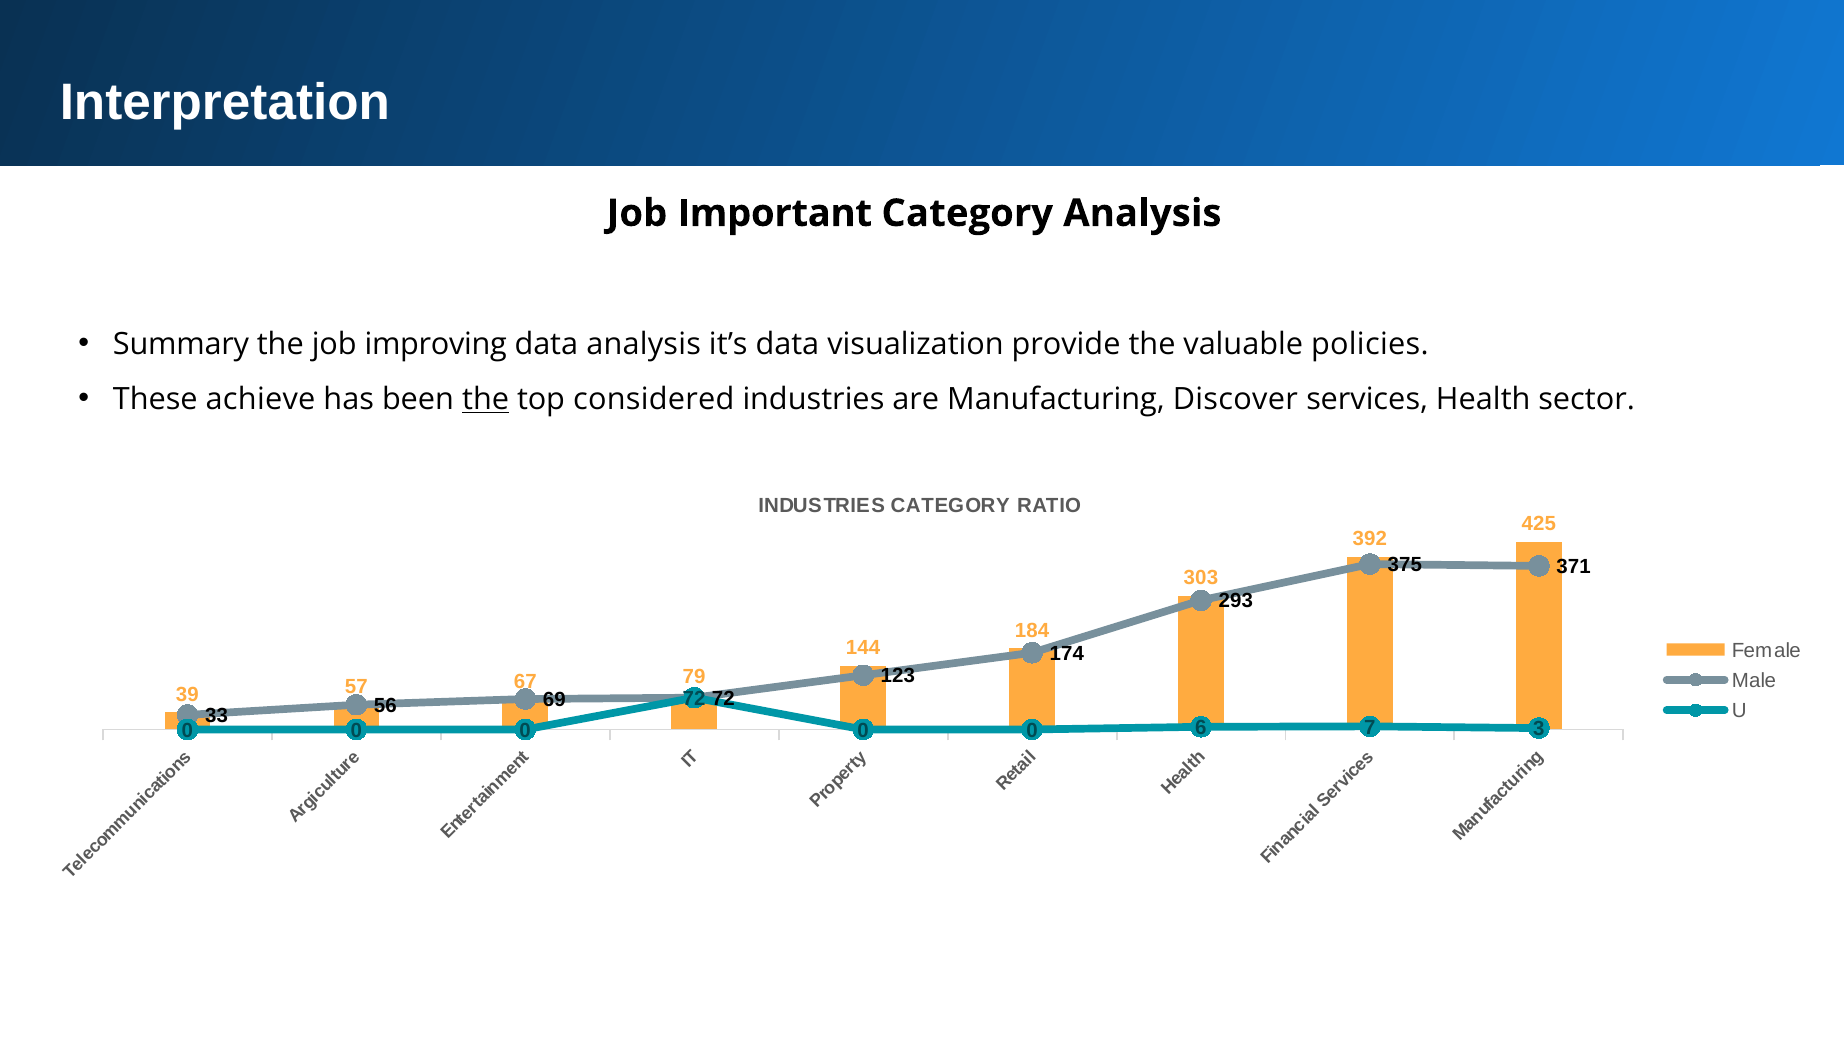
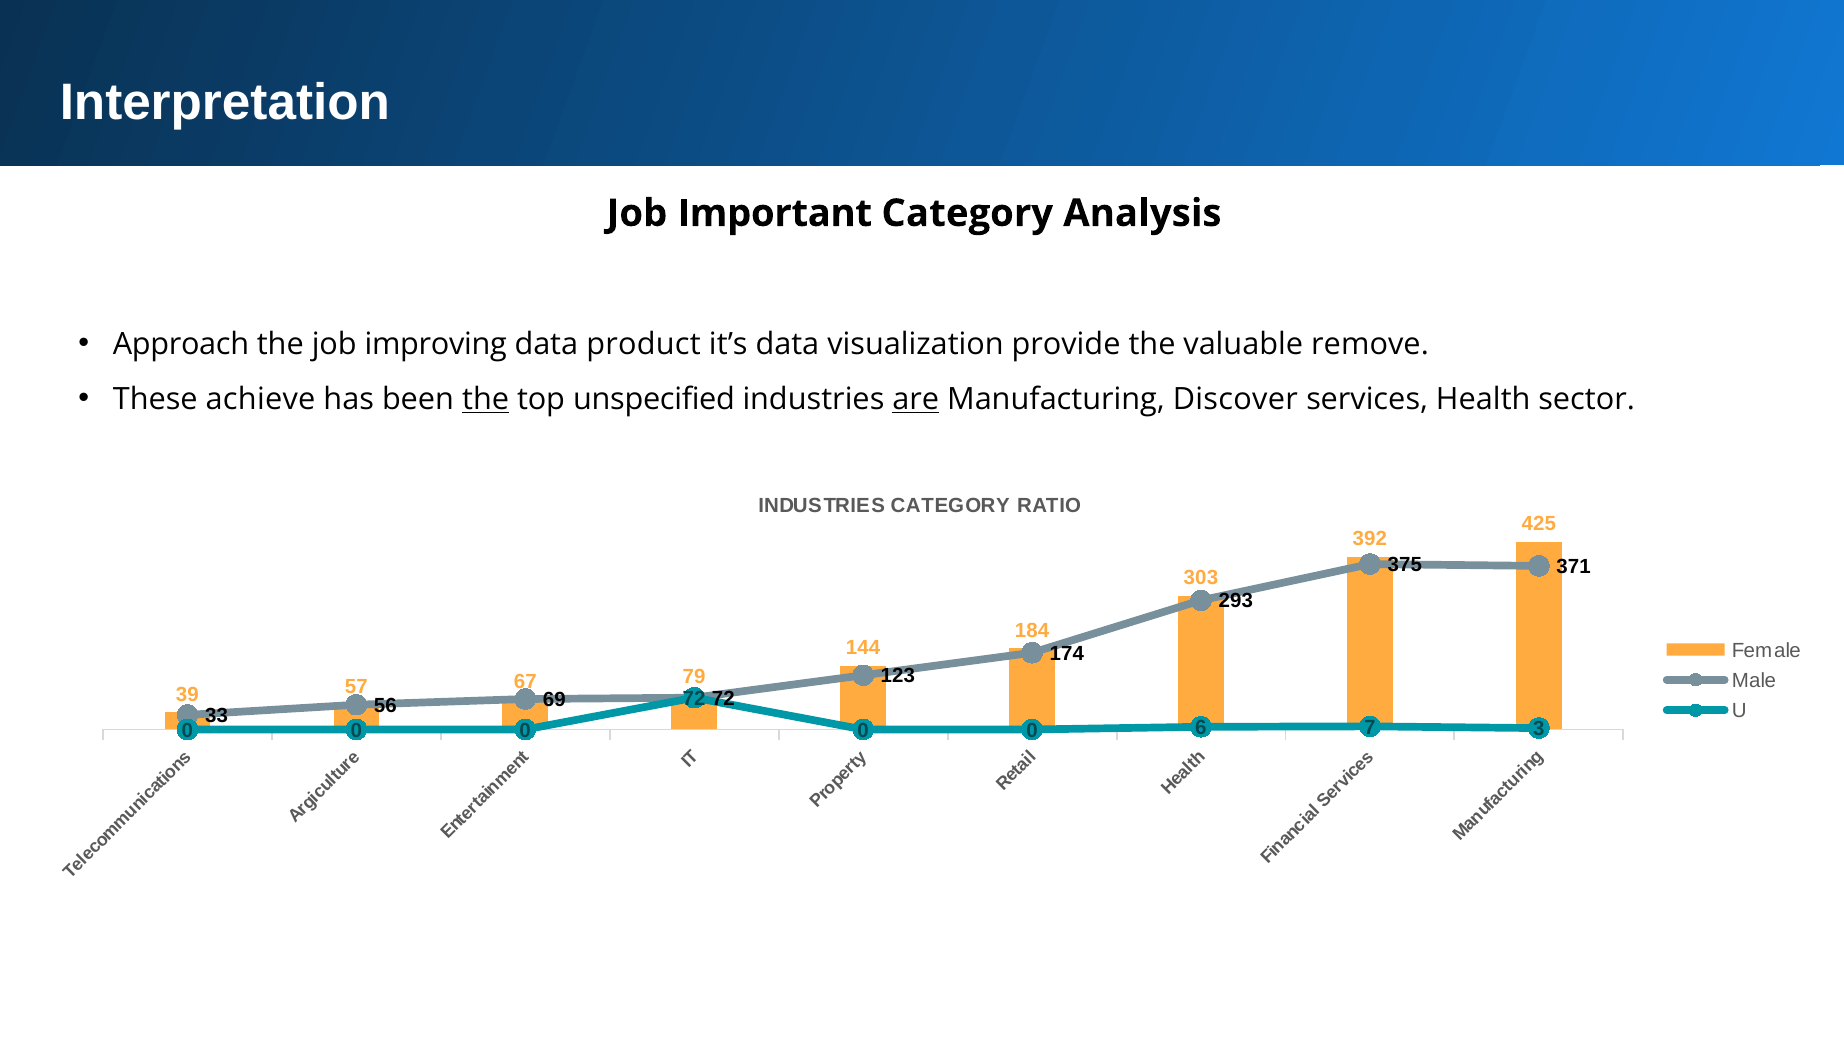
Summary: Summary -> Approach (181, 344)
data analysis: analysis -> product (644, 344)
policies: policies -> remove (1370, 344)
considered: considered -> unspecified (654, 399)
are underline: none -> present (916, 399)
